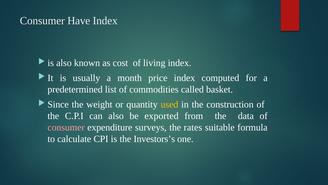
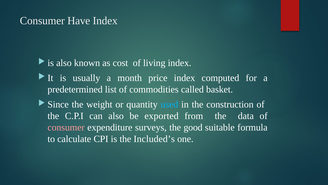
used colour: yellow -> light blue (169, 104)
rates: rates -> good (193, 127)
Investors’s: Investors’s -> Included’s (154, 139)
